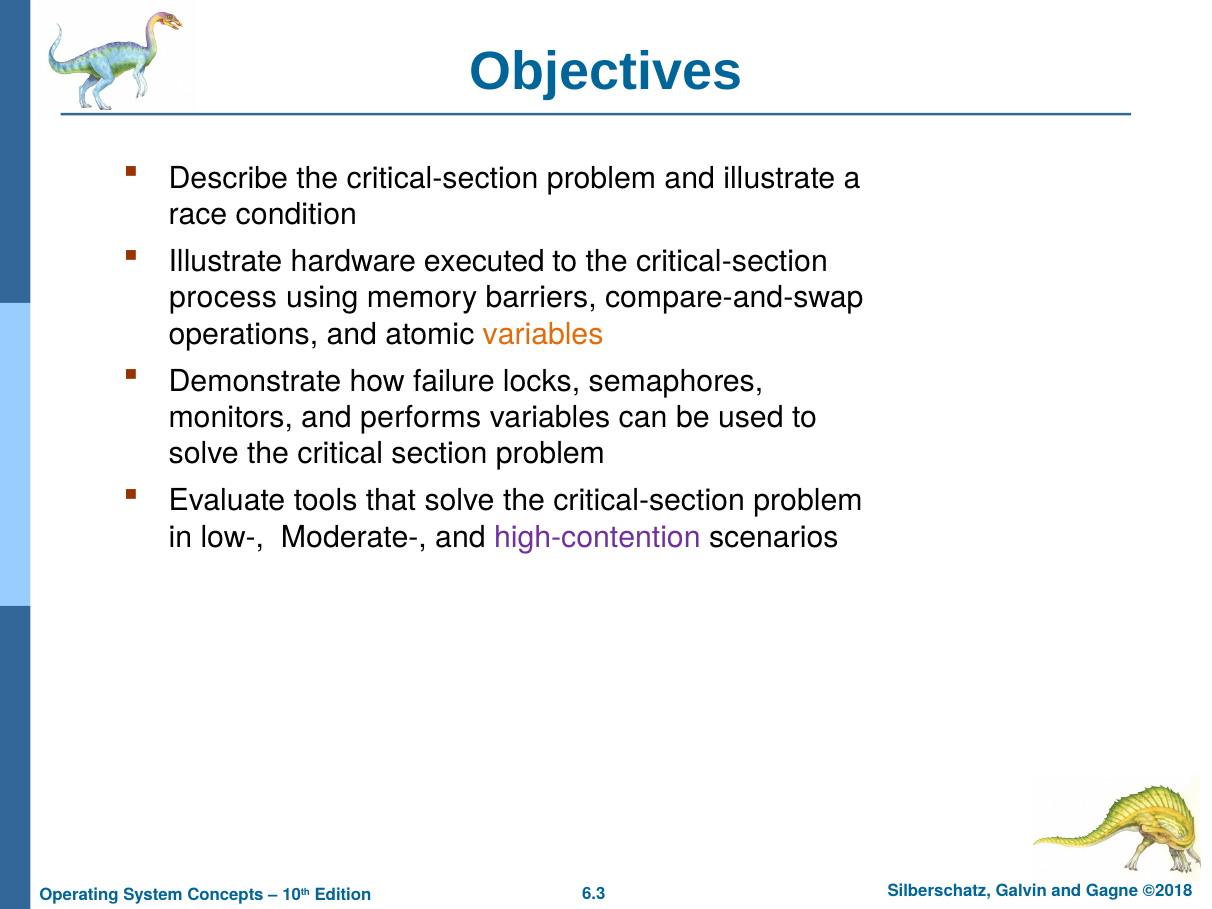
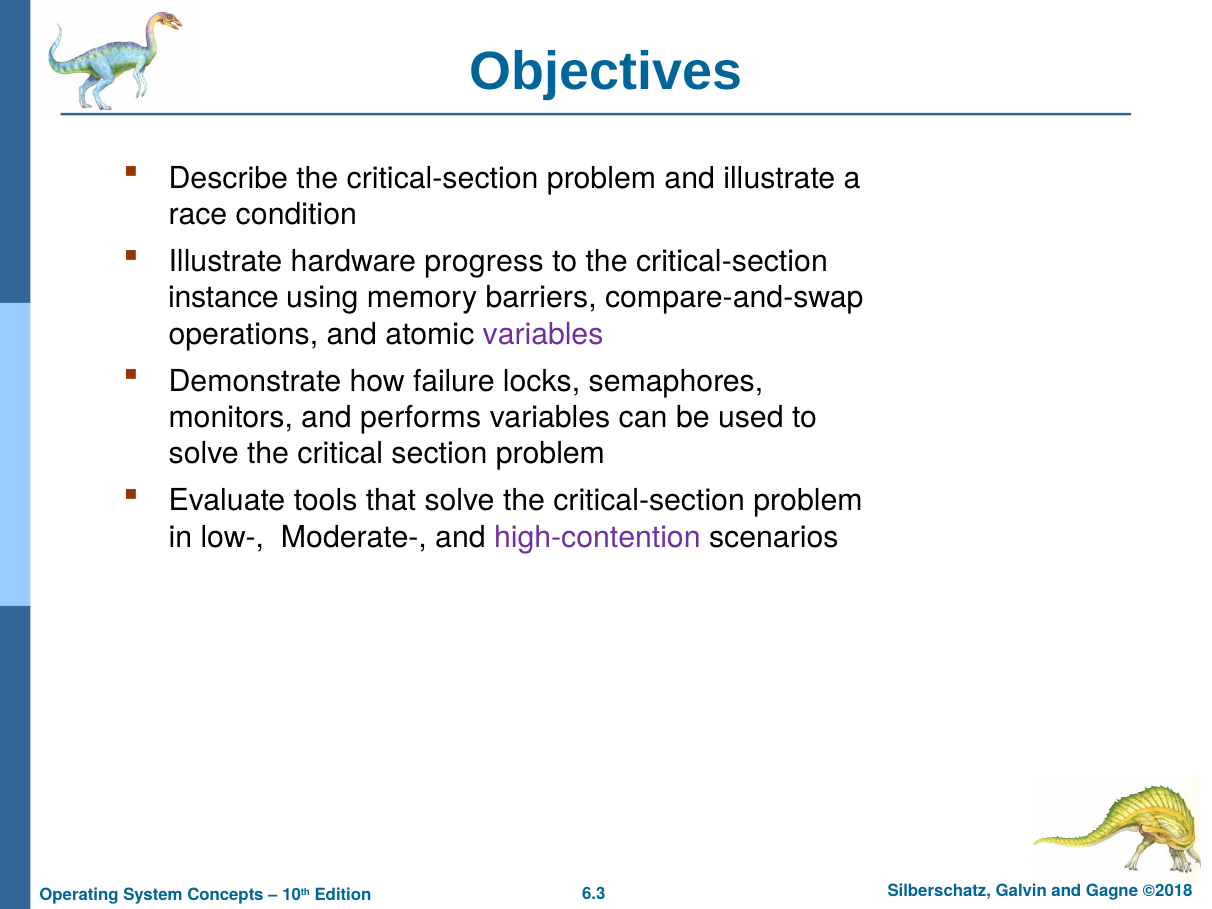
executed: executed -> progress (484, 261)
process: process -> instance (223, 298)
variables colour: orange -> purple (543, 334)
